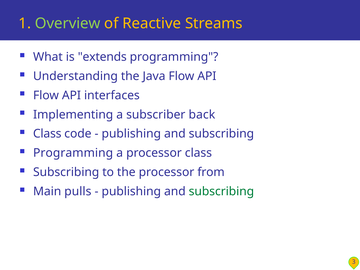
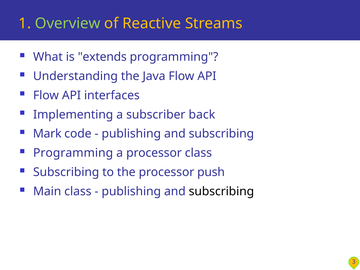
Class: Class -> Mark (47, 134)
from: from -> push (211, 172)
Main pulls: pulls -> class (78, 191)
subscribing colour: green -> black (221, 191)
